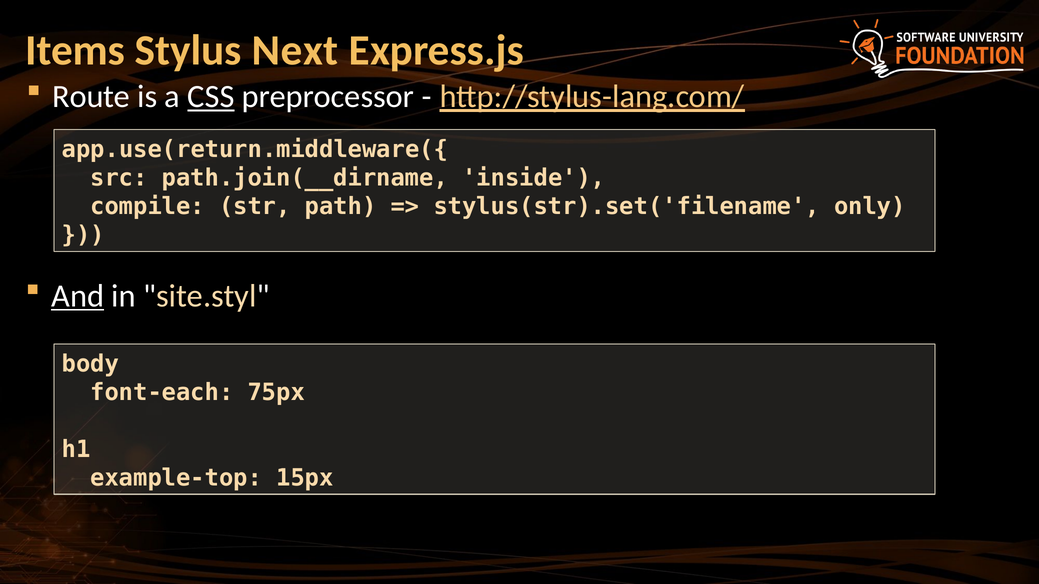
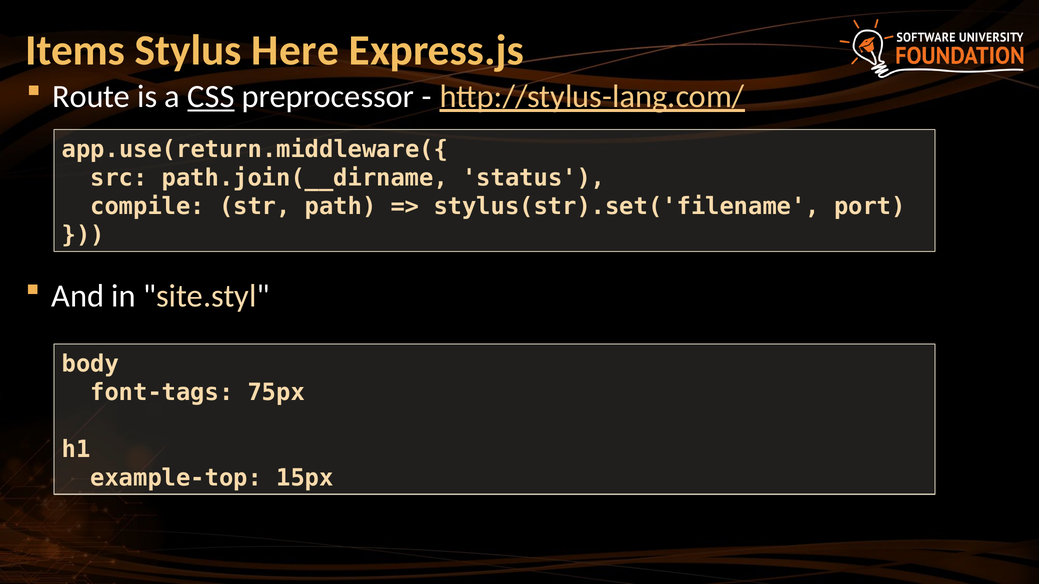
Next: Next -> Here (295, 50)
inside: inside -> status (534, 178)
only: only -> port (870, 207)
And underline: present -> none (78, 296)
font-each: font-each -> font-tags (162, 393)
